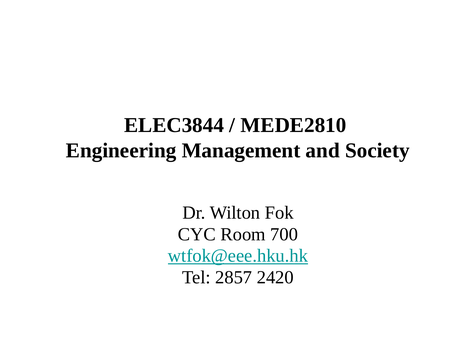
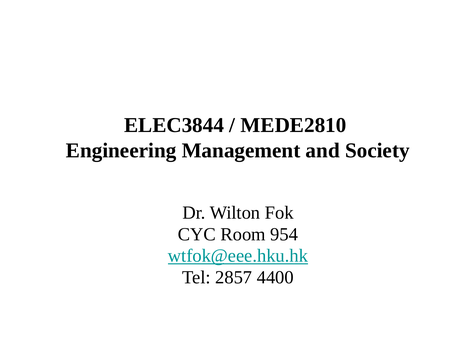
700: 700 -> 954 (284, 234)
2420: 2420 -> 4400 (275, 277)
